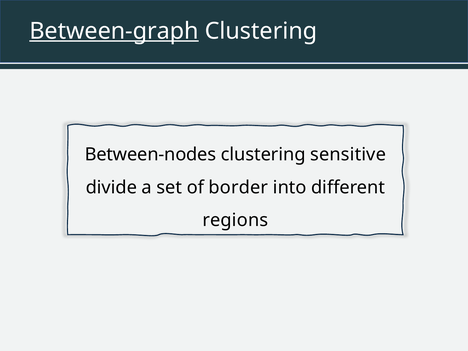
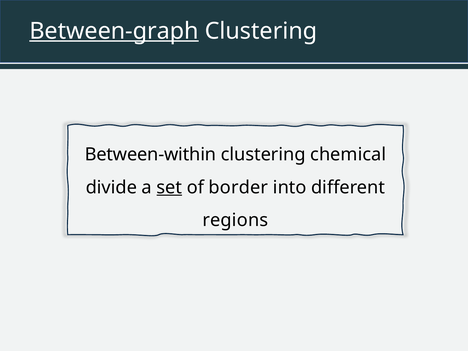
Between-nodes: Between-nodes -> Between-within (150, 155)
sensitive: sensitive -> chemical (348, 155)
set underline: none -> present (169, 187)
